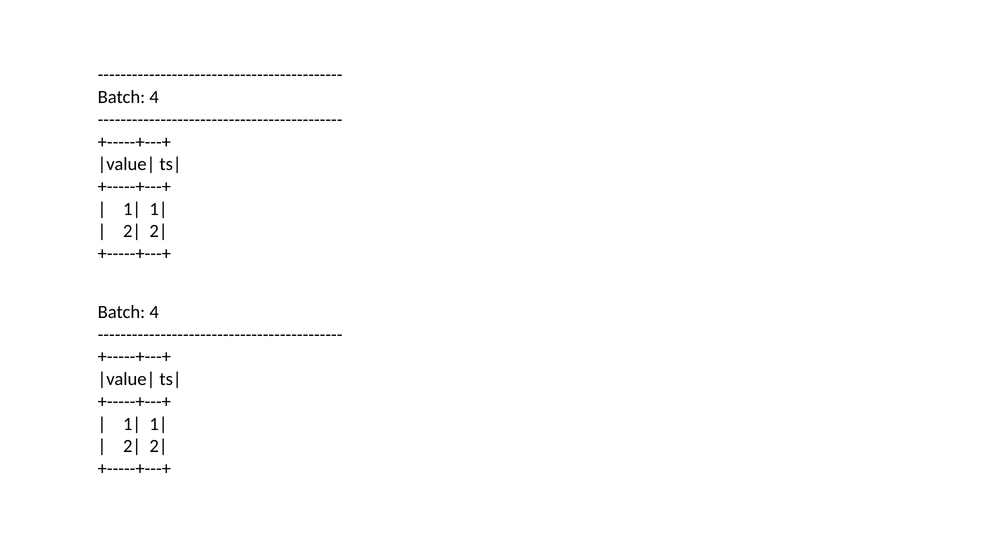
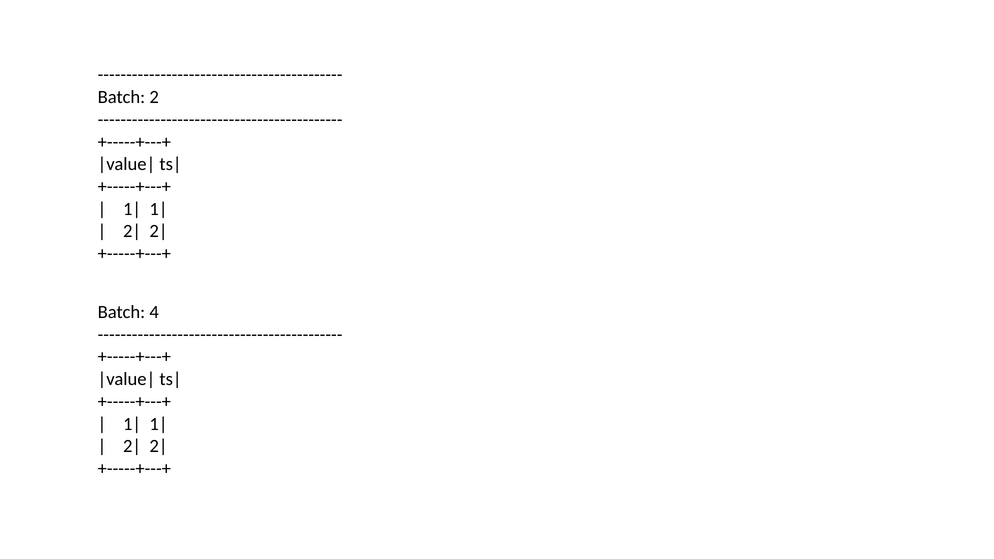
4: 4 -> 2 (154, 97)
